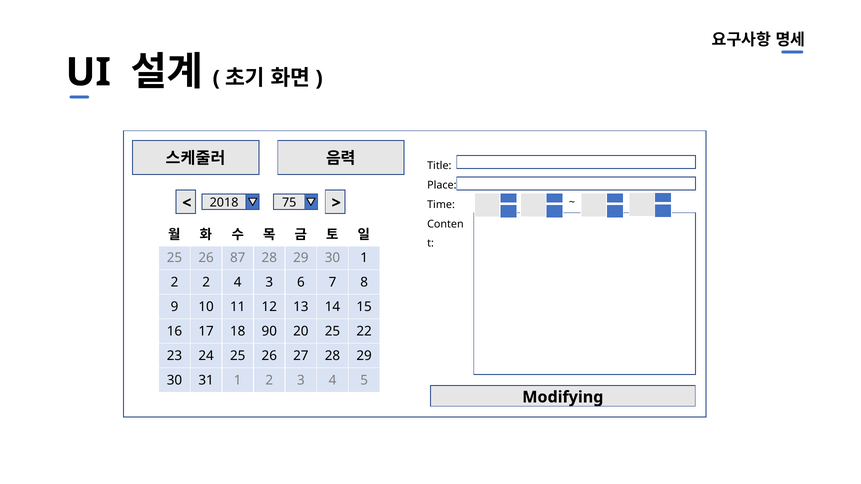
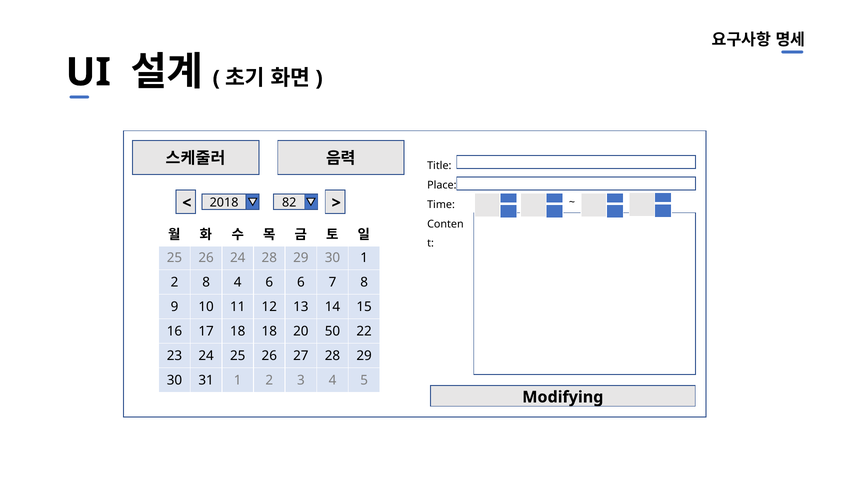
75: 75 -> 82 (289, 203)
26 87: 87 -> 24 (238, 258)
2 2: 2 -> 8 (206, 283)
4 3: 3 -> 6 (269, 283)
18 90: 90 -> 18 (269, 332)
20 25: 25 -> 50 (332, 332)
